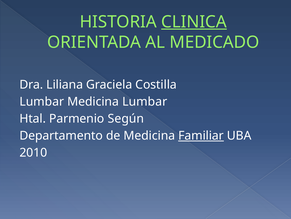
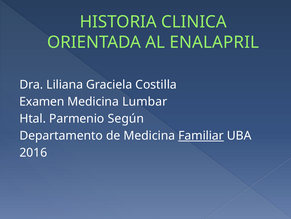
CLINICA underline: present -> none (194, 22)
MEDICADO: MEDICADO -> ENALAPRIL (214, 42)
Lumbar: Lumbar -> Examen (42, 101)
2010: 2010 -> 2016 (33, 152)
